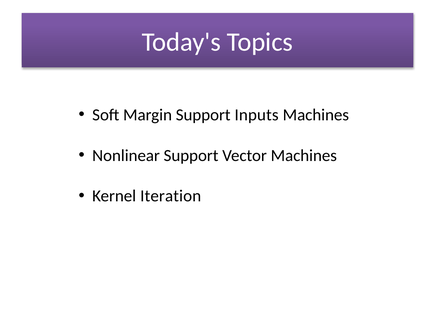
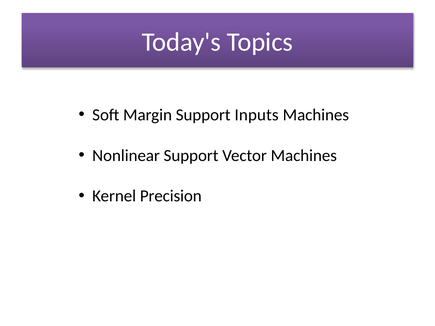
Iteration: Iteration -> Precision (171, 196)
